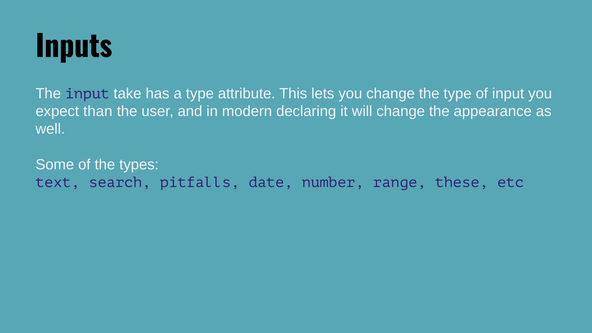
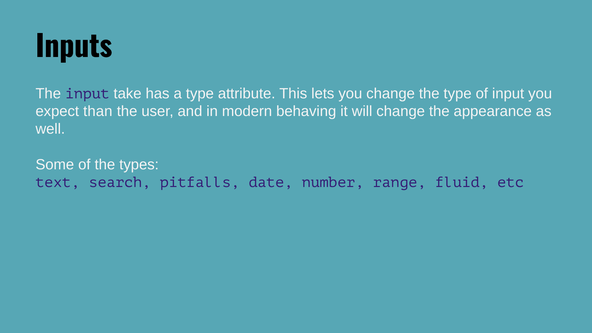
declaring: declaring -> behaving (306, 111)
these: these -> fluid (462, 182)
